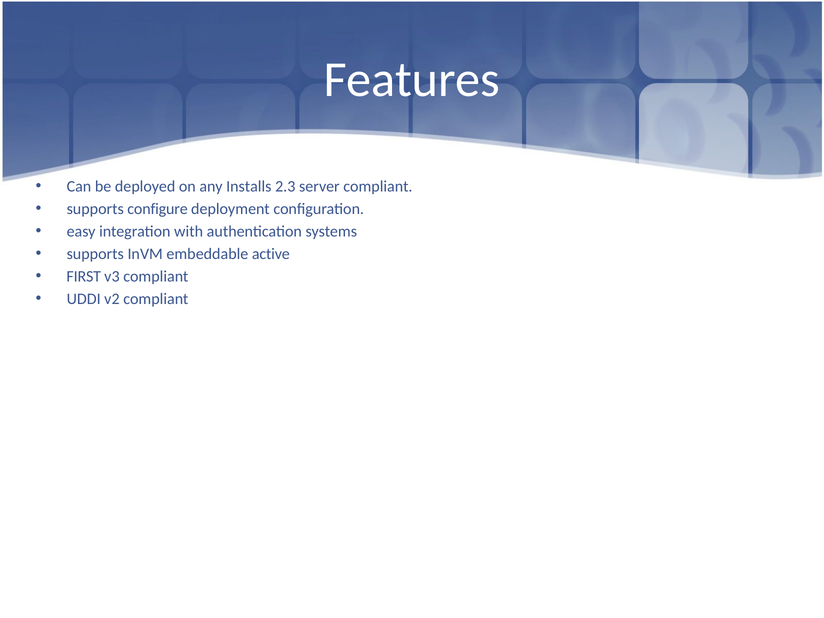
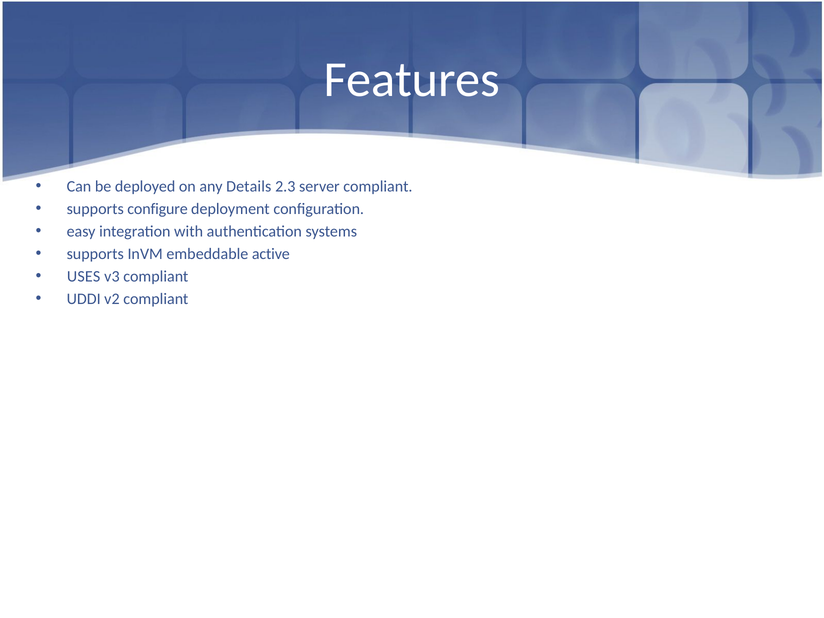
Installs: Installs -> Details (249, 187)
FIRST: FIRST -> USES (84, 276)
